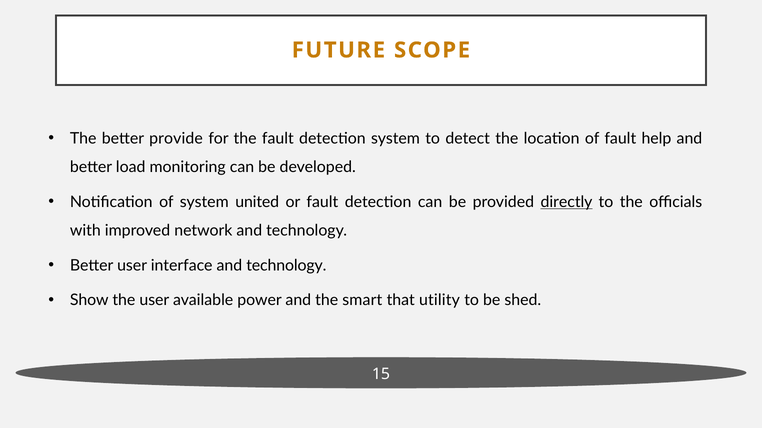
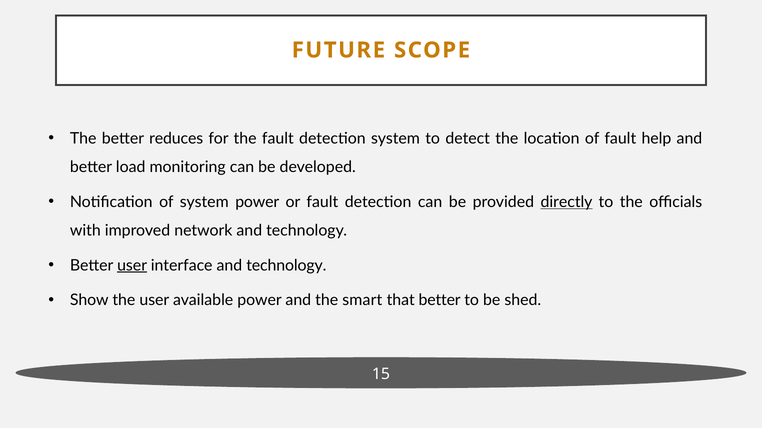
provide: provide -> reduces (176, 139)
system united: united -> power (257, 202)
user underline: none -> present (132, 266)
that utility: utility -> better (440, 301)
